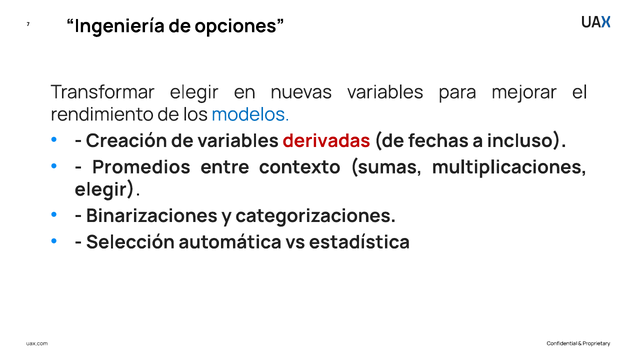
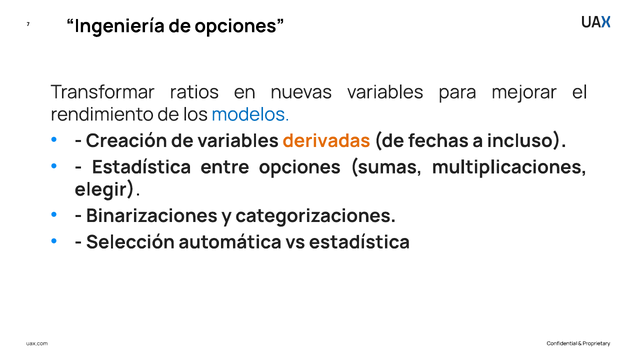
Transformar elegir: elegir -> ratios (194, 92)
derivadas colour: red -> orange (326, 141)
Promedios: Promedios -> Estadística (141, 167)
entre contexto: contexto -> opciones (300, 167)
